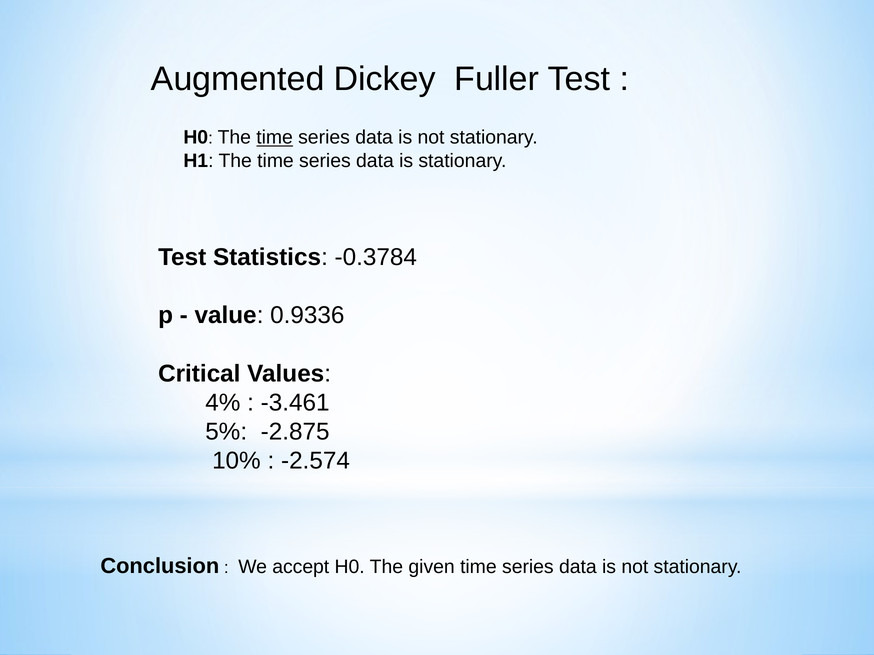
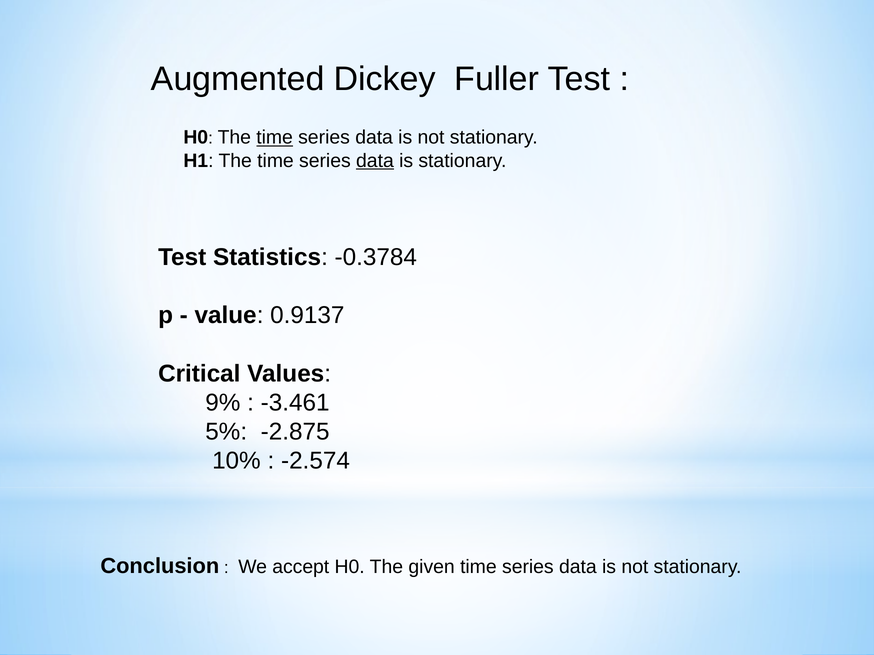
data underline: none -> present (375, 161)
0.9336: 0.9336 -> 0.9137 (307, 316)
4%: 4% -> 9% (223, 403)
